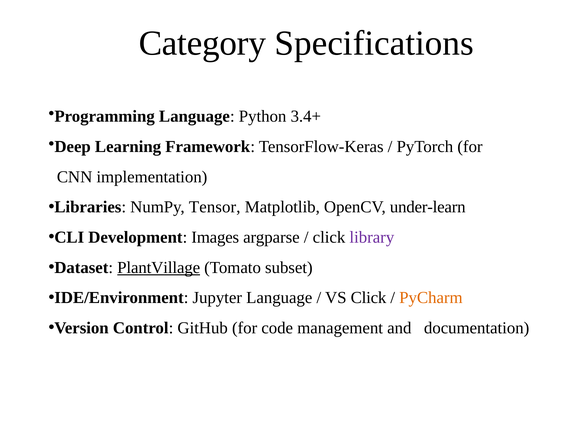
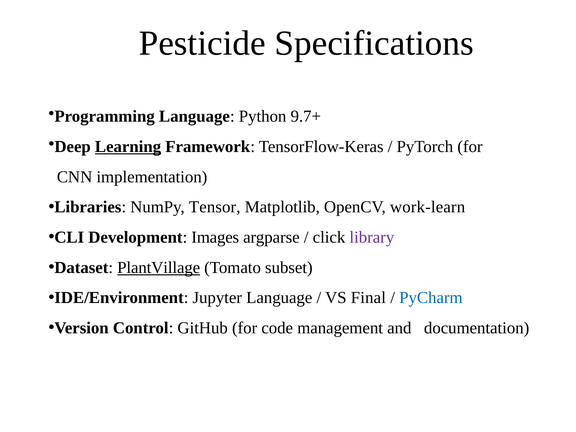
Category: Category -> Pesticide (202, 43)
3.4+: 3.4+ -> 9.7+ (306, 116)
Learning underline: none -> present (128, 147)
under-learn: under-learn -> work-learn (428, 207)
VS Click: Click -> Final (368, 298)
PyCharm colour: orange -> blue (431, 298)
